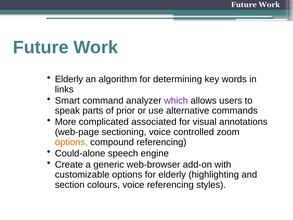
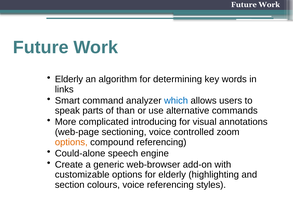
which colour: purple -> blue (176, 100)
prior: prior -> than (126, 111)
associated: associated -> introducing (154, 122)
